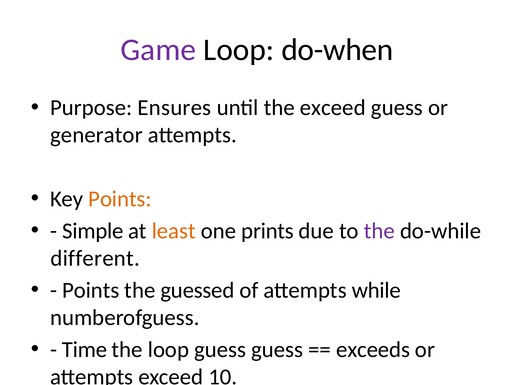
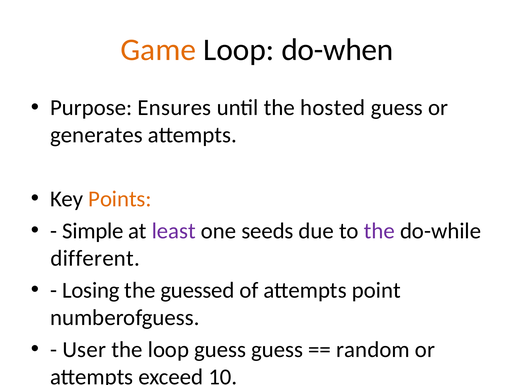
Game colour: purple -> orange (158, 50)
the exceed: exceed -> hosted (333, 108)
generator: generator -> generates (96, 135)
least colour: orange -> purple (174, 231)
prints: prints -> seeds (267, 231)
Points: Points -> Losing (91, 291)
attempts while: while -> point (376, 291)
Time: Time -> User (84, 350)
exceeds: exceeds -> random (373, 350)
